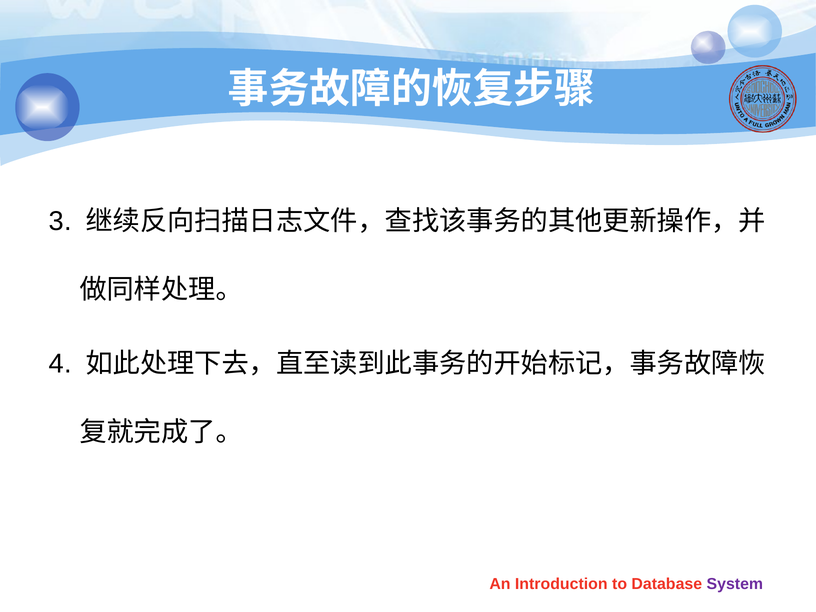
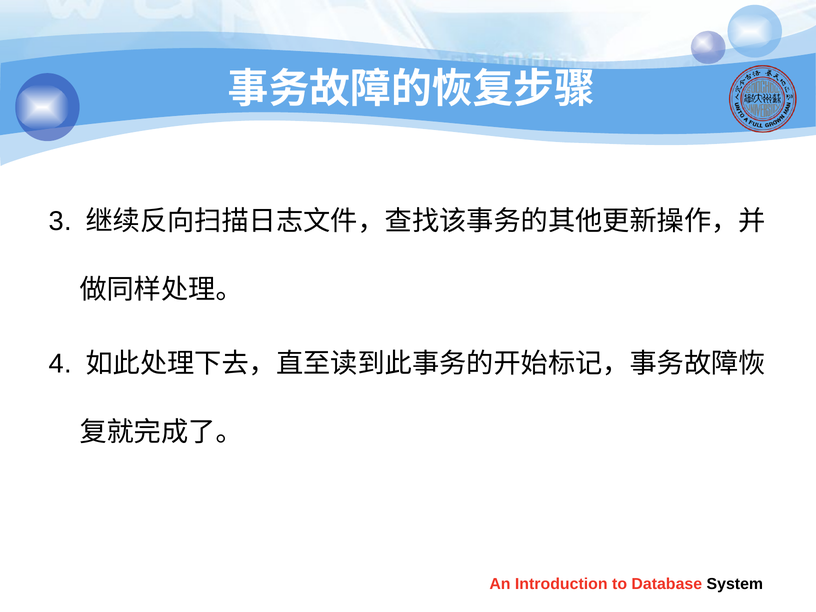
System colour: purple -> black (735, 584)
